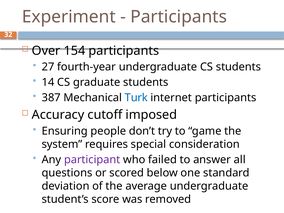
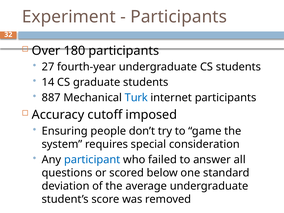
154: 154 -> 180 (74, 51)
387: 387 -> 887 (51, 98)
participant colour: purple -> blue (92, 160)
